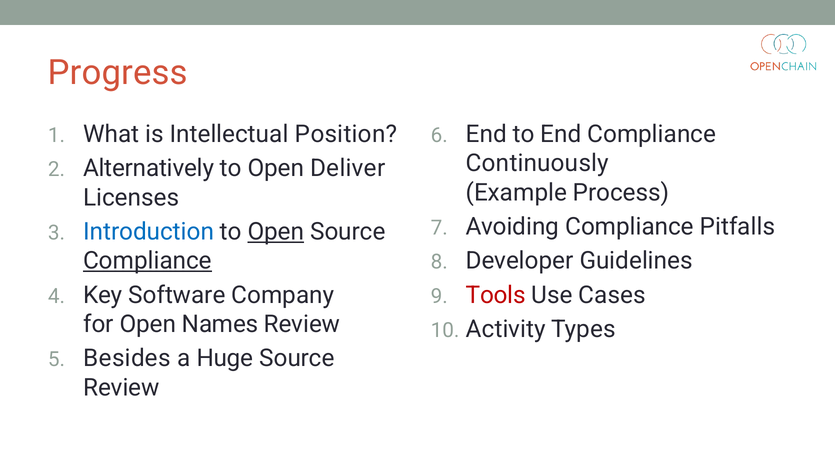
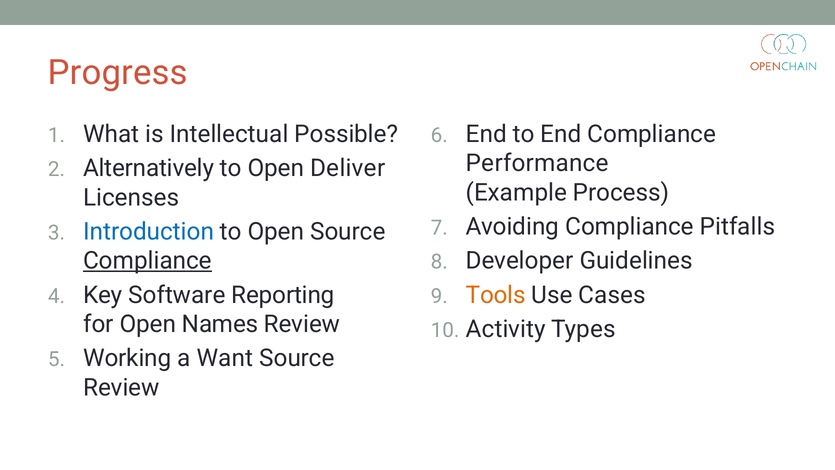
Position: Position -> Possible (346, 134)
Continuously: Continuously -> Performance (537, 163)
Open underline: present -> none (276, 231)
Company: Company -> Reporting (283, 295)
Tools colour: red -> orange (496, 295)
Besides: Besides -> Working (127, 358)
Huge: Huge -> Want (225, 358)
